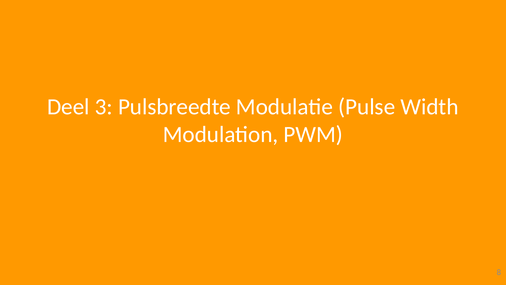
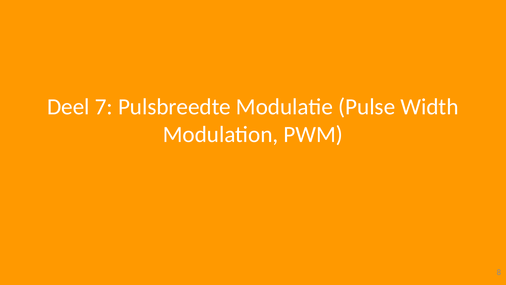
3: 3 -> 7 (104, 107)
